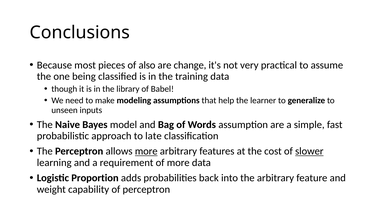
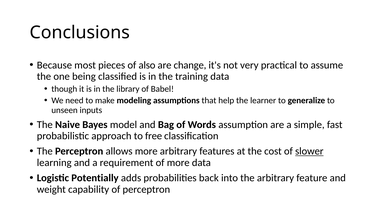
late: late -> free (154, 136)
more underline: present -> none (146, 151)
Proportion: Proportion -> Potentially (95, 178)
